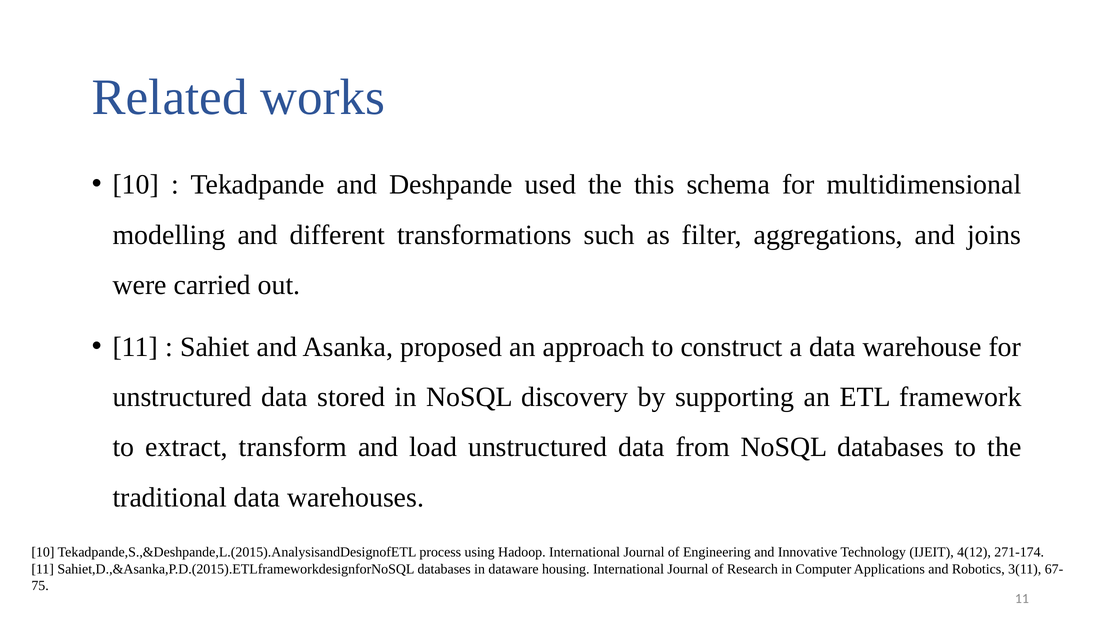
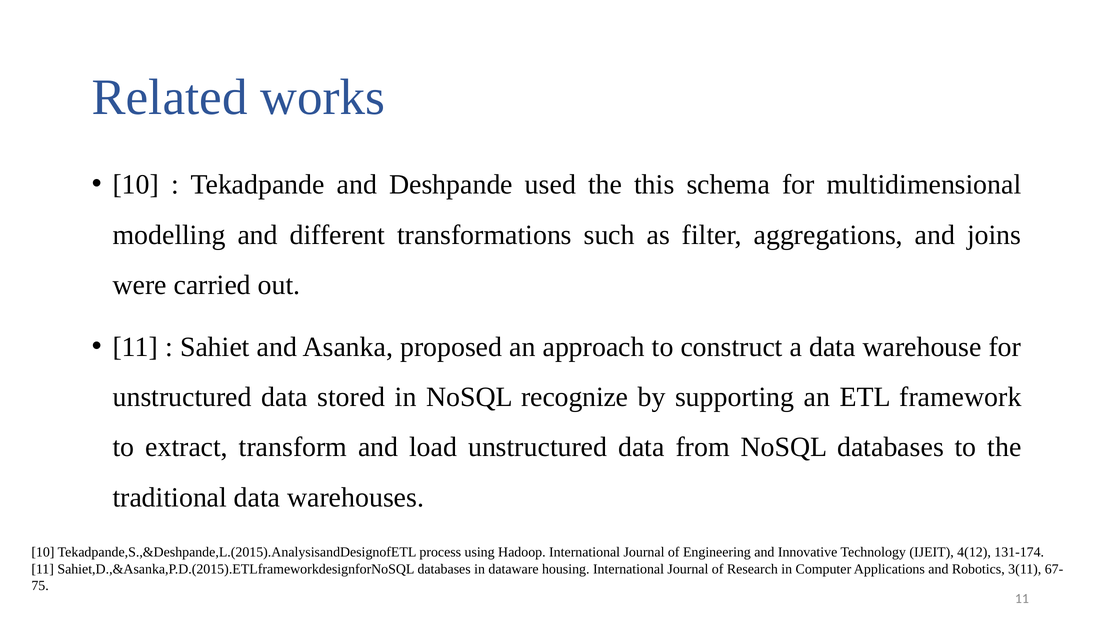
discovery: discovery -> recognize (575, 397)
271-174: 271-174 -> 131-174 (1019, 552)
